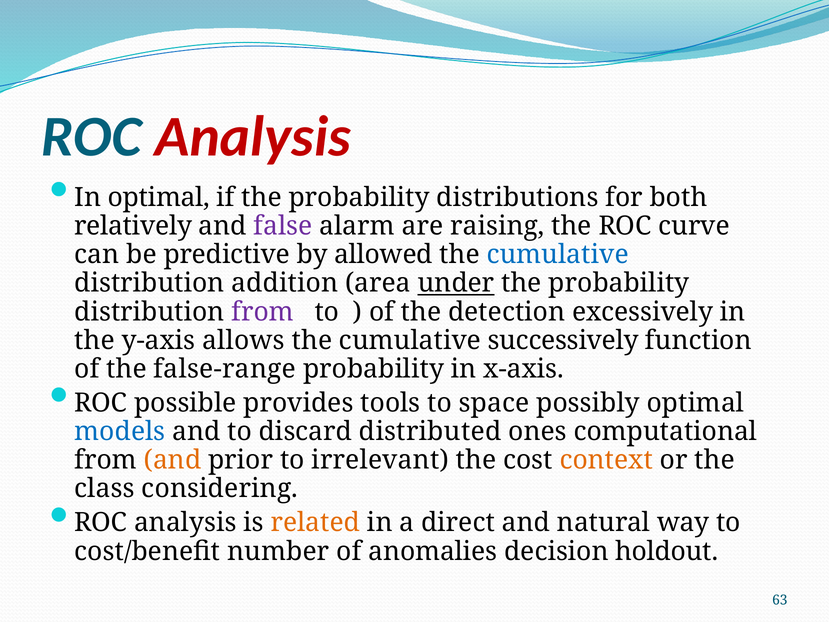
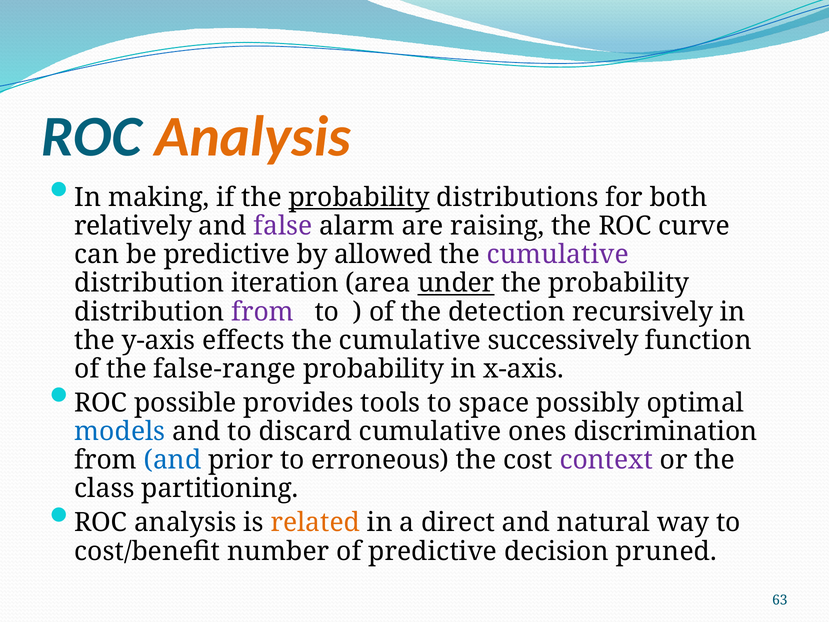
Analysis colour: red -> orange (253, 137)
In optimal: optimal -> making (159, 197)
probability underline: none -> present (359, 197)
cumulative colour: blue -> purple (558, 254)
addition: addition -> iteration (285, 283)
excessively: excessively -> recursively (643, 312)
allows: allows -> effects (244, 340)
discard distributed: distributed -> cumulative (430, 431)
computational: computational -> discrimination (666, 431)
and colour: orange -> blue (173, 460)
irrelevant: irrelevant -> erroneous (380, 460)
context colour: orange -> purple (606, 460)
considering: considering -> partitioning (220, 489)
of anomalies: anomalies -> predictive (433, 551)
holdout: holdout -> pruned (667, 551)
